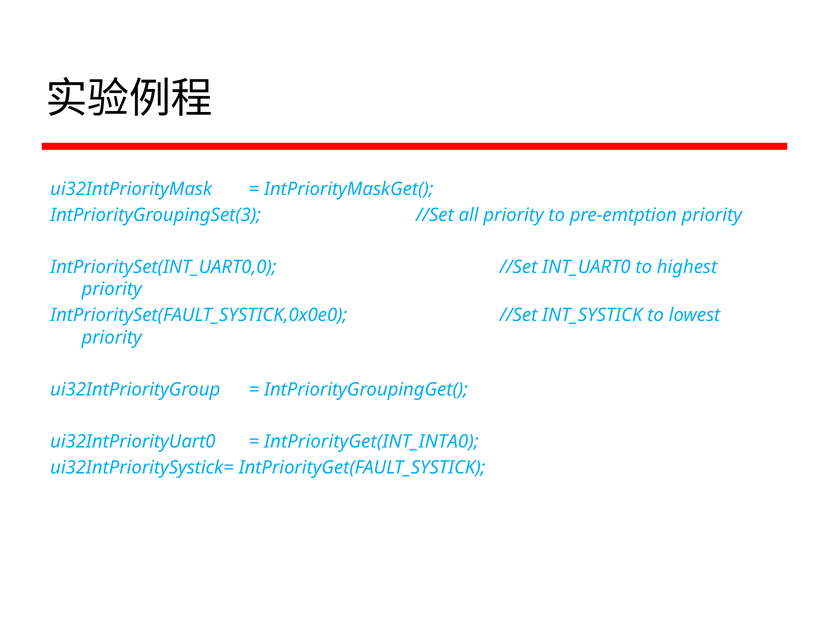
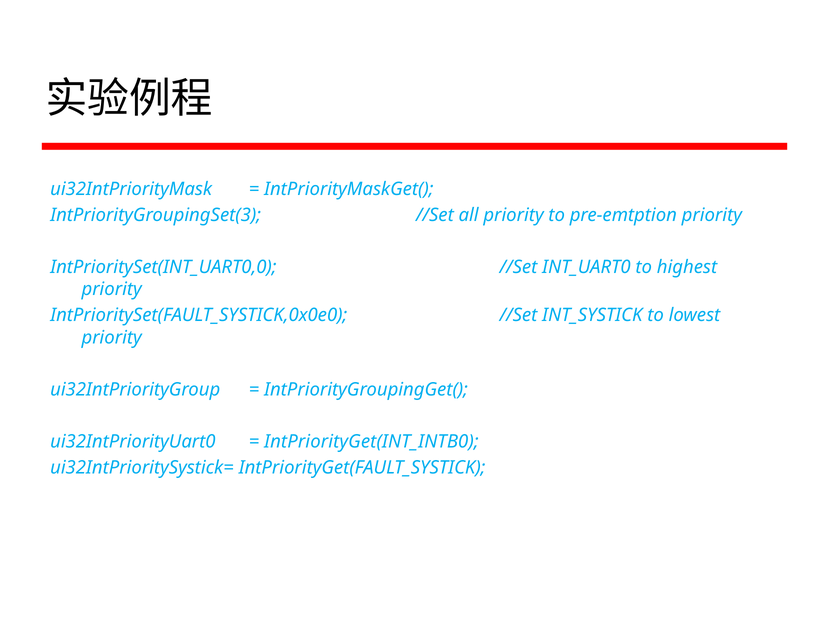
IntPriorityGet(INT_INTA0: IntPriorityGet(INT_INTA0 -> IntPriorityGet(INT_INTB0 (371, 442)
